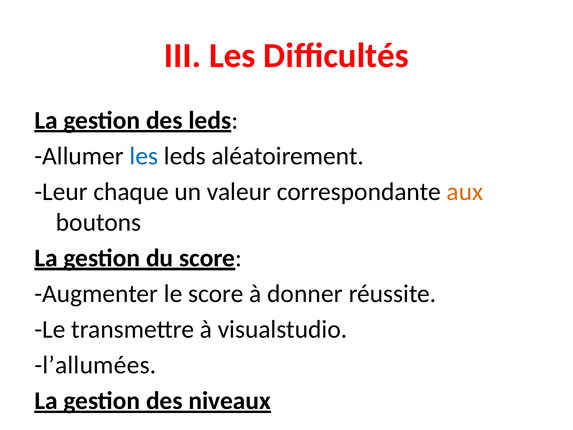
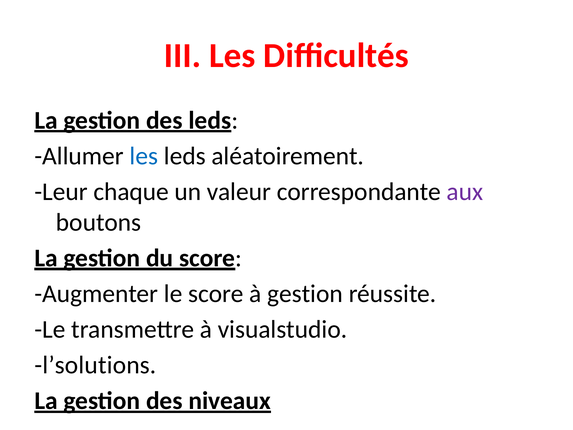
aux colour: orange -> purple (465, 192)
à donner: donner -> gestion (305, 294)
l’allumées: l’allumées -> l’solutions (95, 365)
